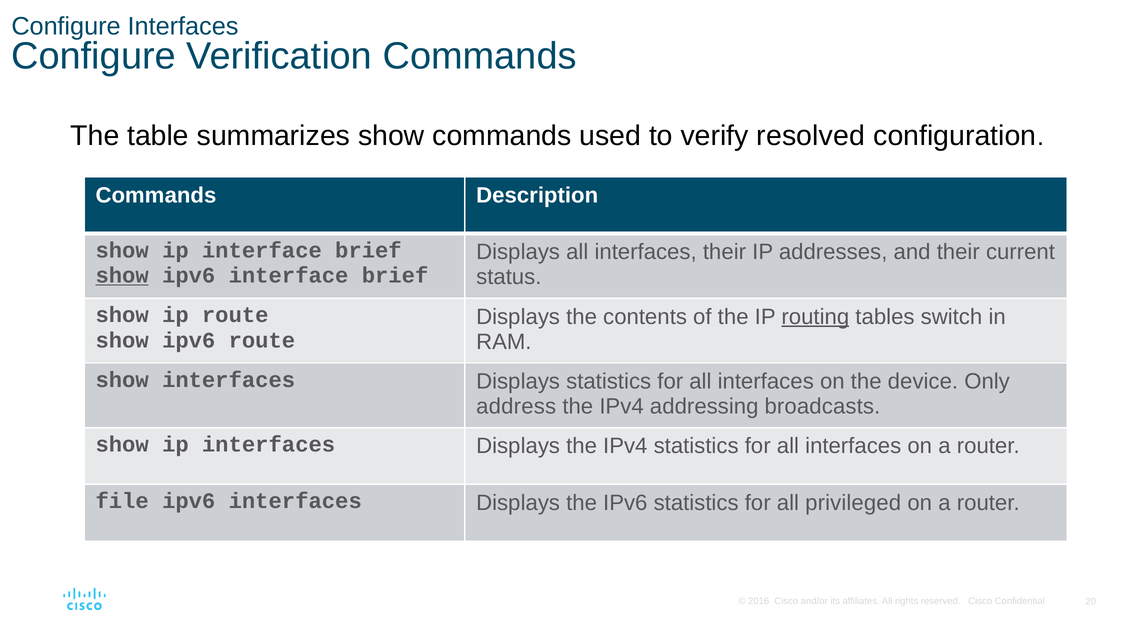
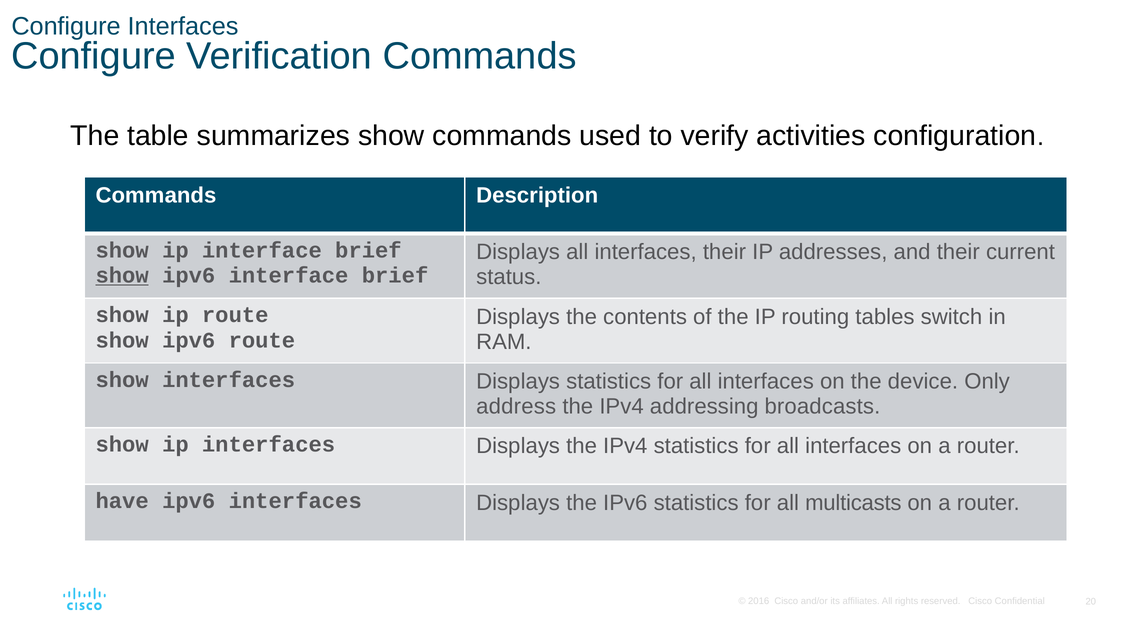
resolved: resolved -> activities (811, 136)
routing underline: present -> none (815, 317)
file: file -> have (122, 501)
privileged: privileged -> multicasts (853, 503)
